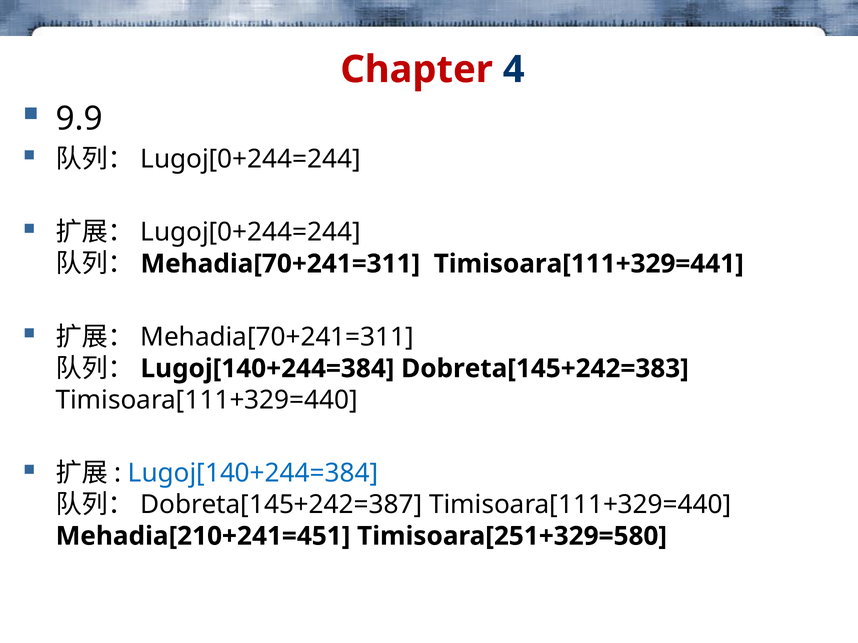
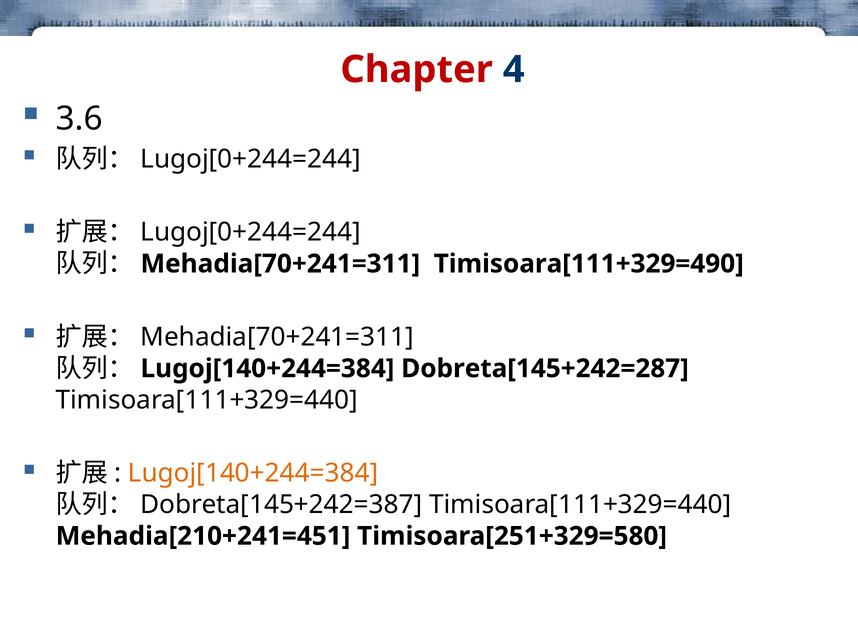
9.9: 9.9 -> 3.6 (79, 119)
Timisoara[111+329=441: Timisoara[111+329=441 -> Timisoara[111+329=490 (589, 264)
Dobreta[145+242=383: Dobreta[145+242=383 -> Dobreta[145+242=287 (545, 369)
Lugoj[140+244=384 colour: blue -> orange (253, 474)
